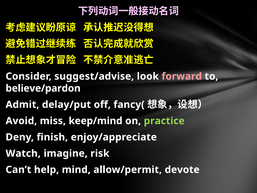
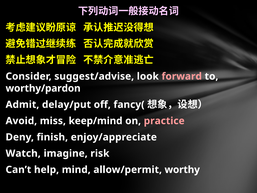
believe/pardon: believe/pardon -> worthy/pardon (43, 88)
practice colour: light green -> pink (164, 121)
devote: devote -> worthy (182, 169)
